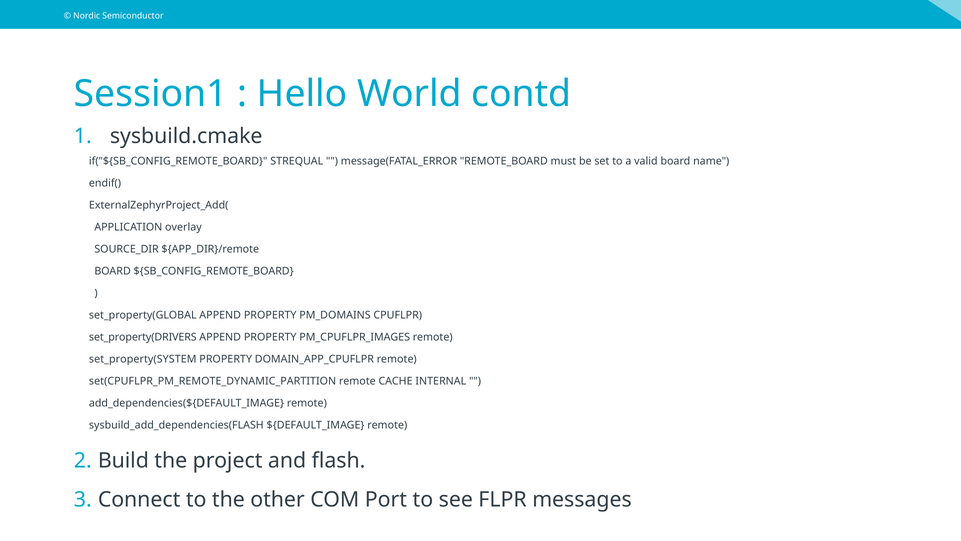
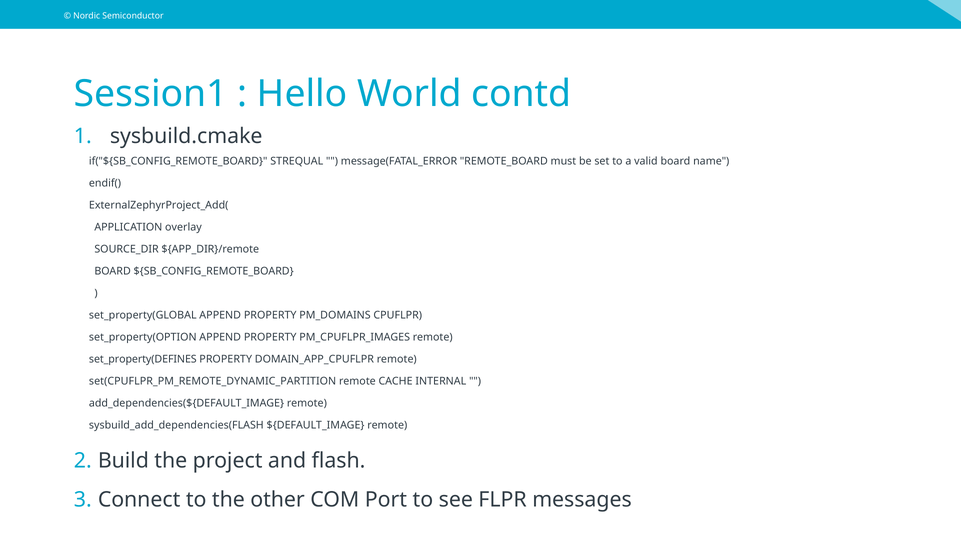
set_property(DRIVERS: set_property(DRIVERS -> set_property(OPTION (143, 337)
set_property(SYSTEM: set_property(SYSTEM -> set_property(DEFINES (143, 359)
